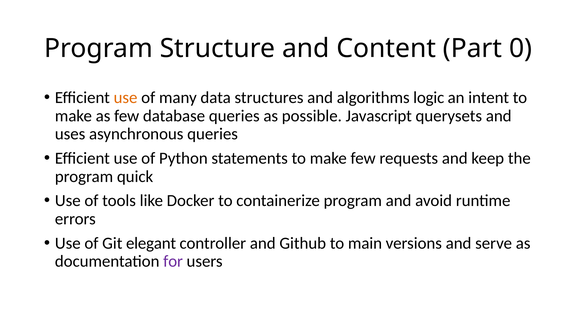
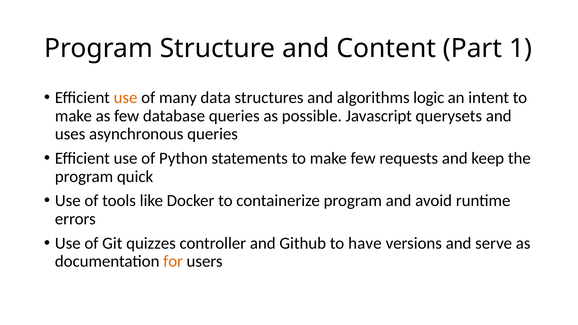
0: 0 -> 1 (521, 49)
elegant: elegant -> quizzes (151, 243)
main: main -> have (365, 243)
for colour: purple -> orange (173, 261)
